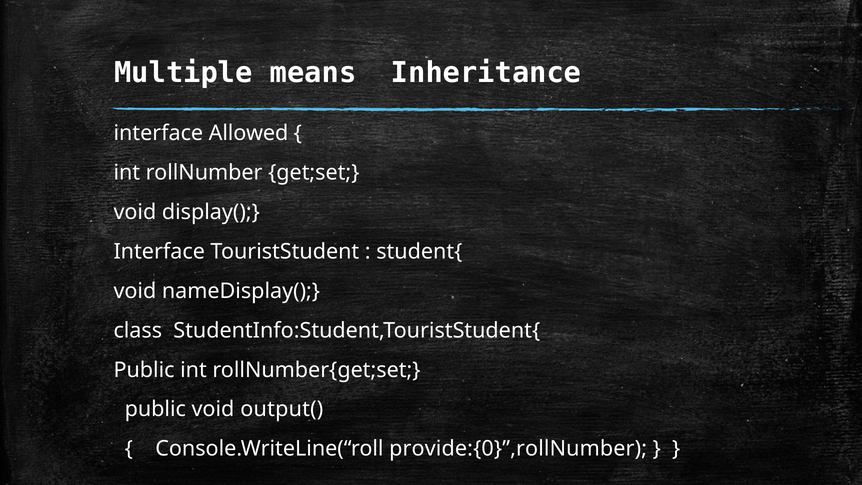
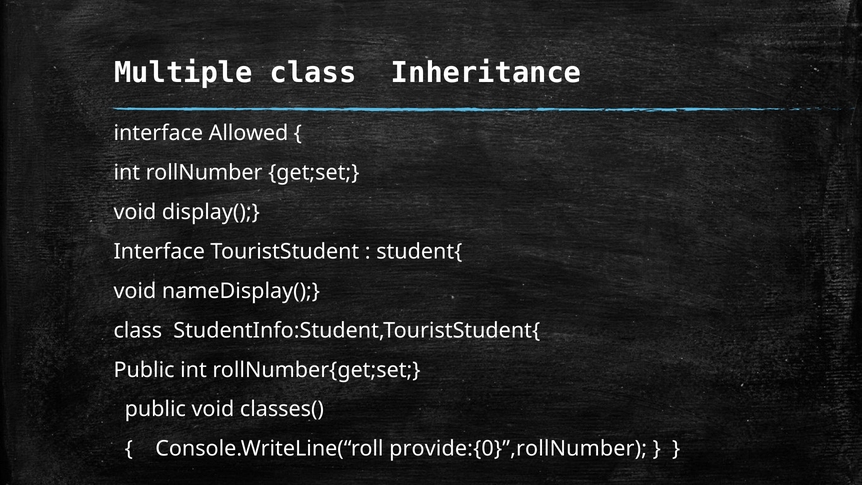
Multiple means: means -> class (313, 73)
output(: output( -> classes( (282, 409)
